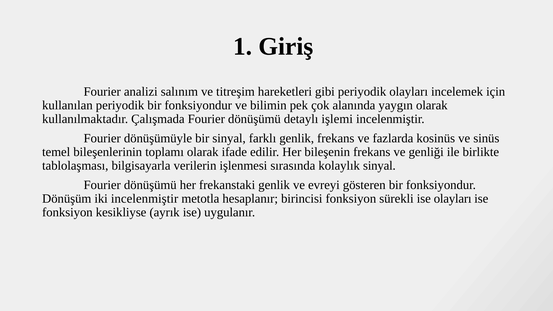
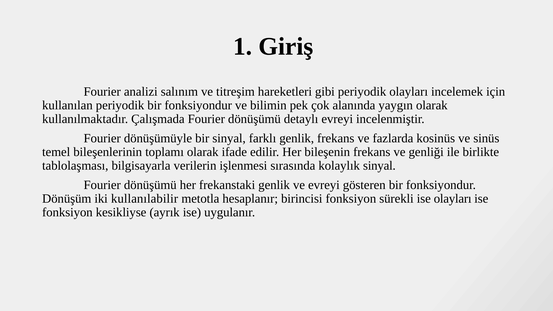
detaylı işlemi: işlemi -> evreyi (337, 119)
iki incelenmiştir: incelenmiştir -> kullanılabilir (145, 199)
